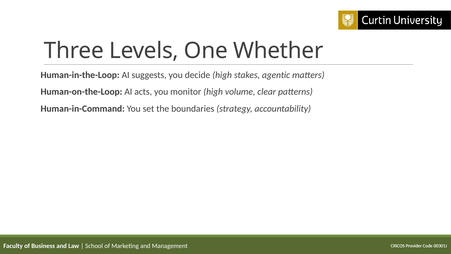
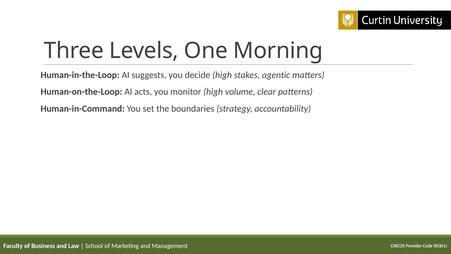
Whether: Whether -> Morning (278, 51)
